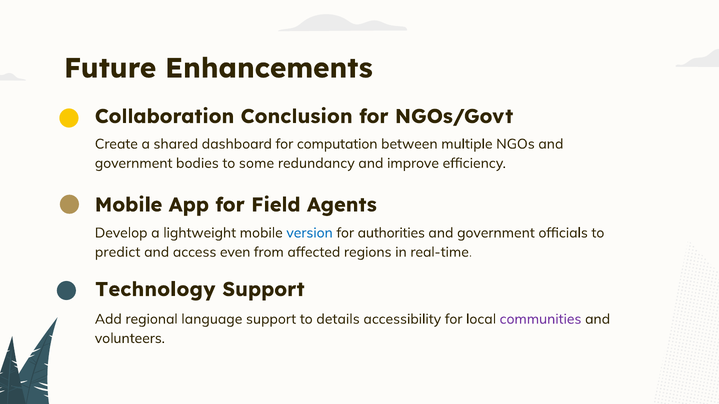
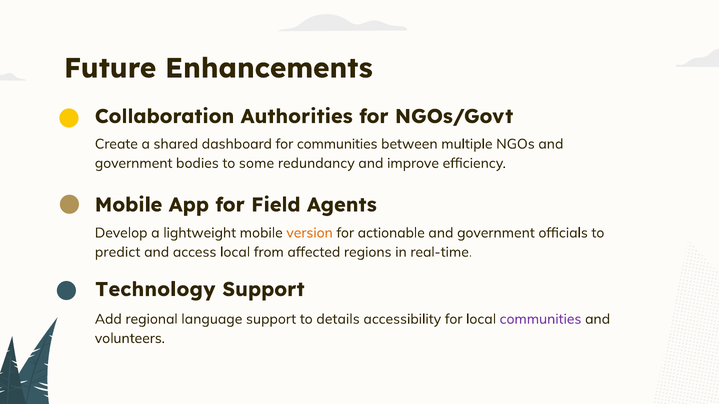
Conclusion: Conclusion -> Authorities (297, 117)
for computation: computation -> communities (337, 144)
version colour: blue -> orange (310, 233)
authorities: authorities -> actionable (391, 233)
access even: even -> local (235, 252)
